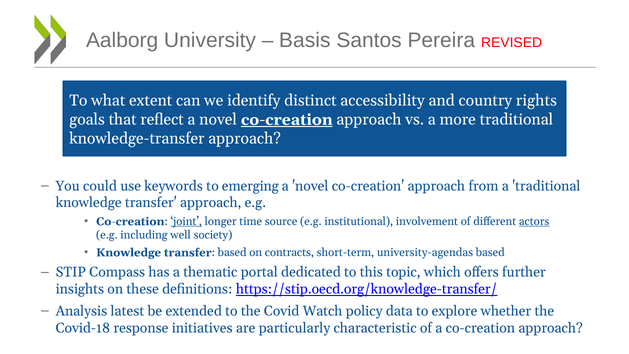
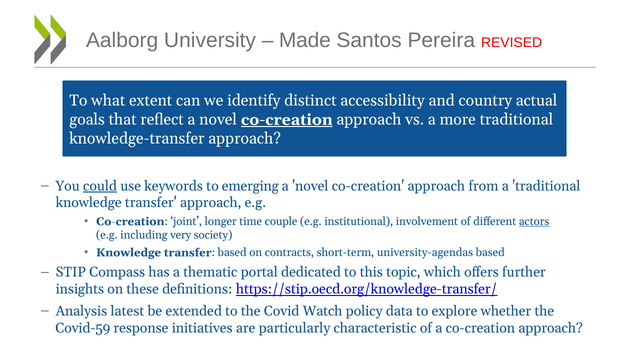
Basis: Basis -> Made (305, 40)
rights: rights -> actual (537, 101)
could underline: none -> present (100, 186)
joint underline: present -> none (186, 221)
source: source -> couple (281, 221)
well: well -> very (181, 235)
Covid-18: Covid-18 -> Covid-59 (83, 328)
